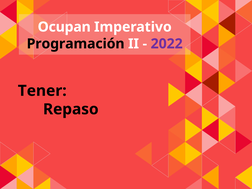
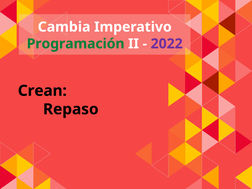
Ocupan: Ocupan -> Cambia (64, 27)
Programación colour: black -> green (76, 44)
Tener: Tener -> Crean (42, 91)
